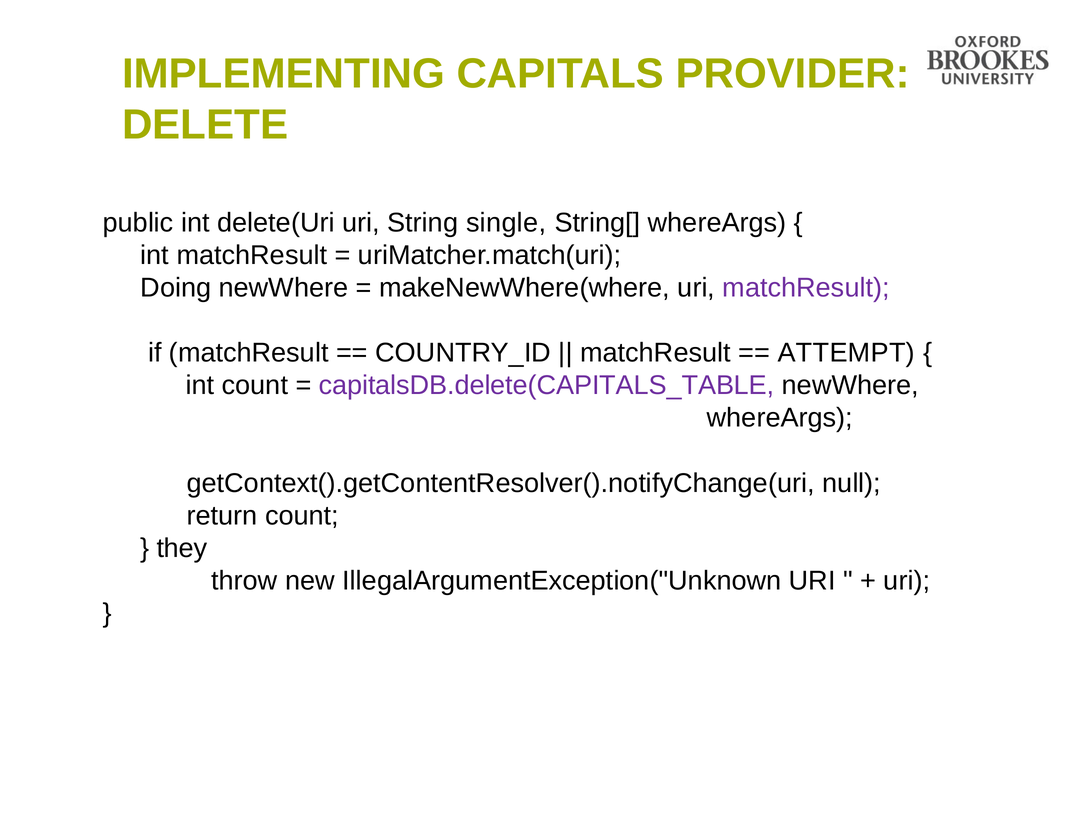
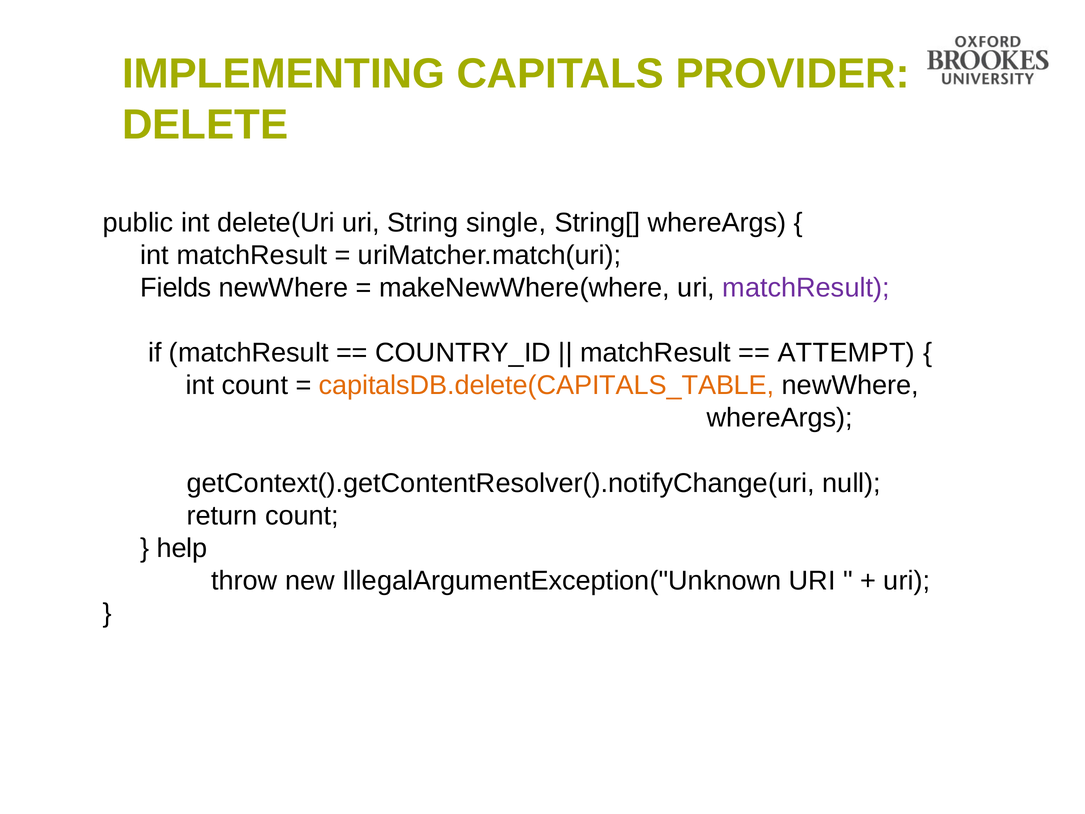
Doing: Doing -> Fields (176, 288)
capitalsDB.delete(CAPITALS_TABLE colour: purple -> orange (547, 385)
they: they -> help (182, 548)
